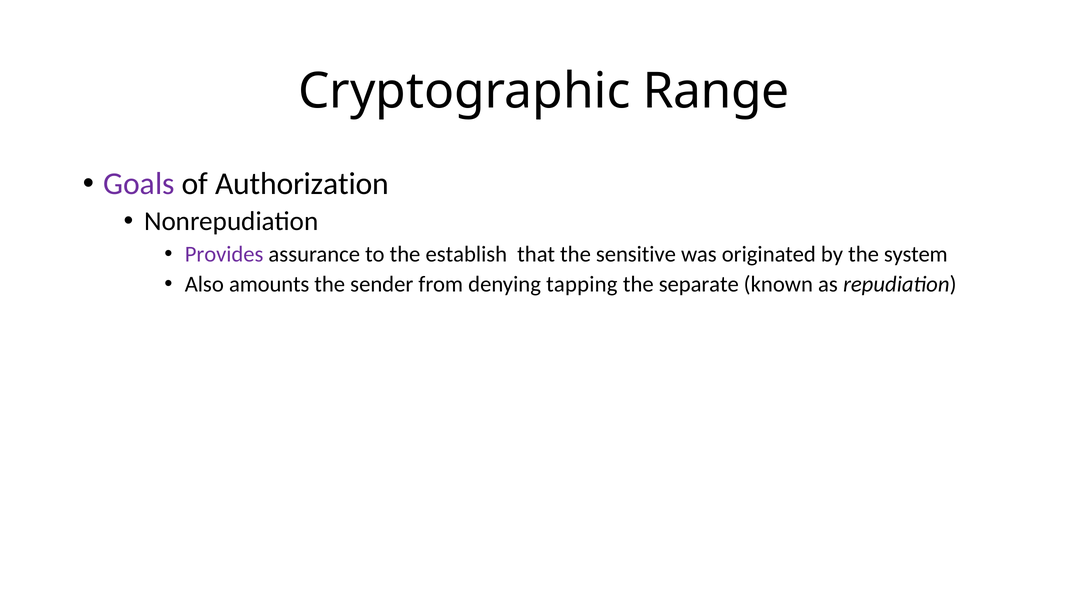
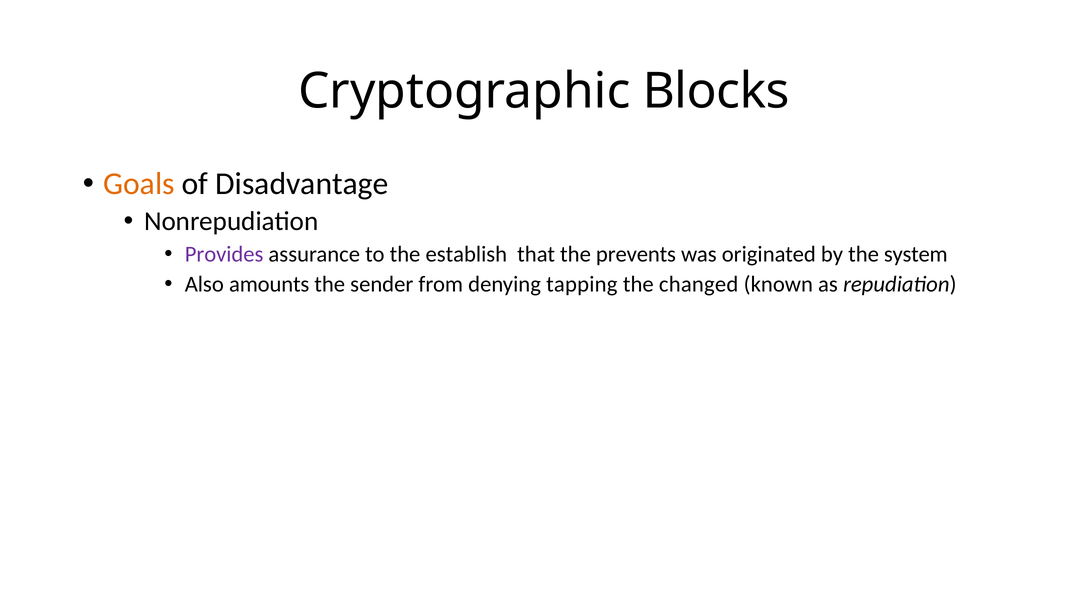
Range: Range -> Blocks (716, 91)
Goals colour: purple -> orange (139, 184)
Authorization: Authorization -> Disadvantage (302, 184)
sensitive: sensitive -> prevents (636, 254)
separate: separate -> changed (699, 284)
